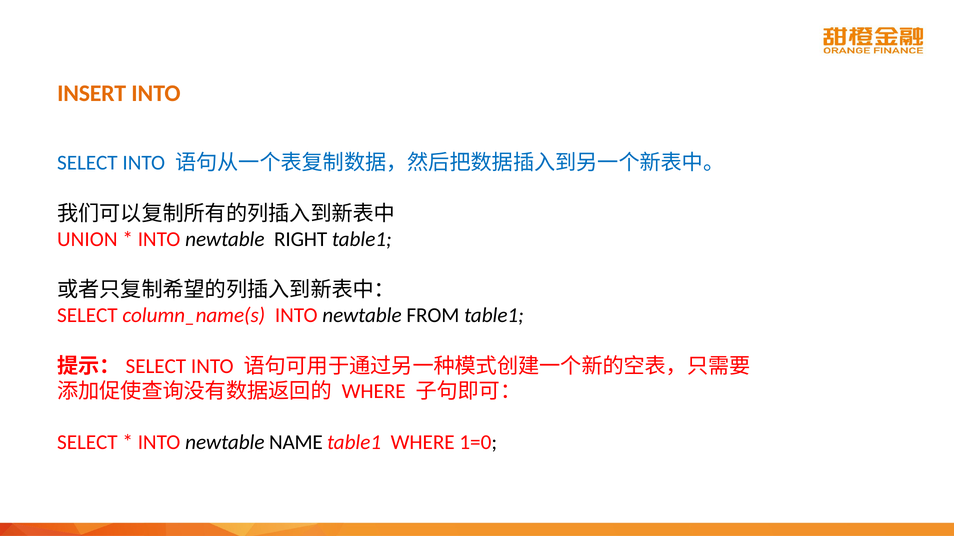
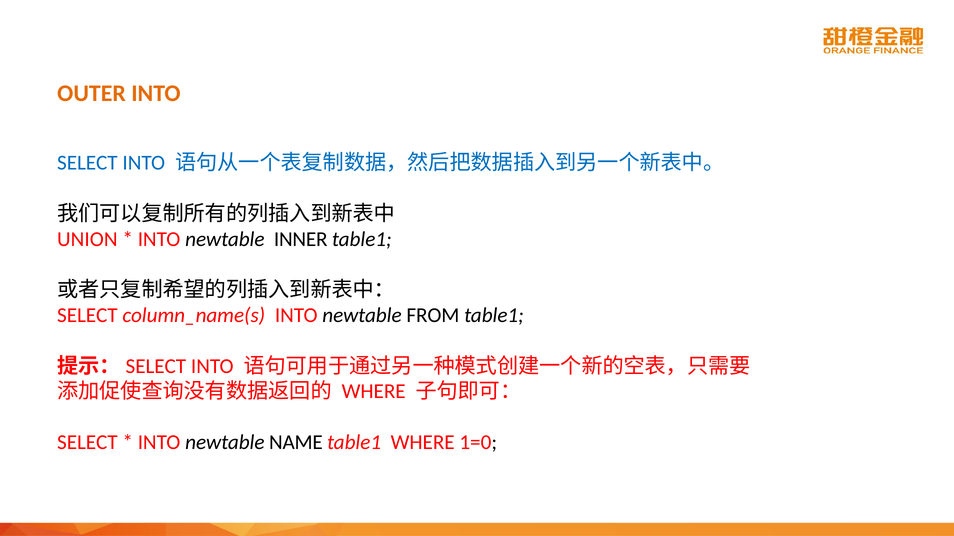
INSERT: INSERT -> OUTER (92, 93)
RIGHT: RIGHT -> INNER (301, 239)
